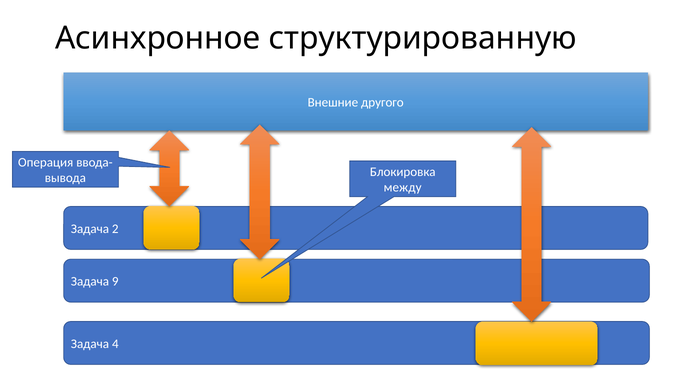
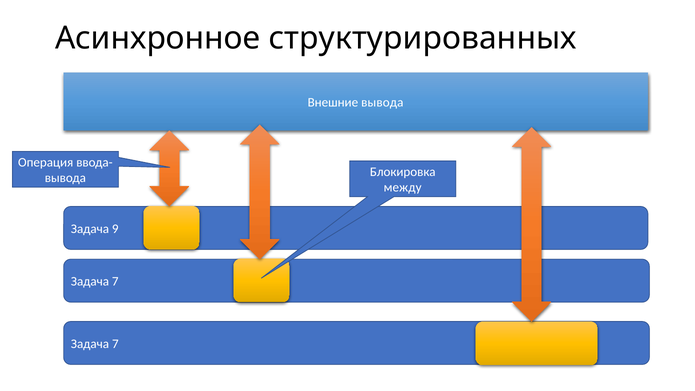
структурированную: структурированную -> структурированных (423, 38)
Внешние другого: другого -> вывода (382, 102)
2: 2 -> 9 (115, 229)
9: 9 -> 7 (115, 282)
4: 4 -> 7 (115, 344)
